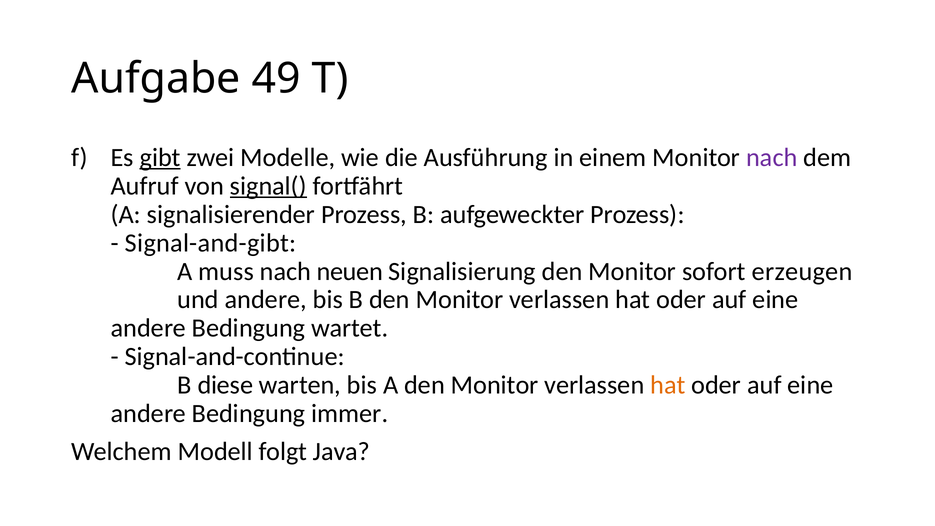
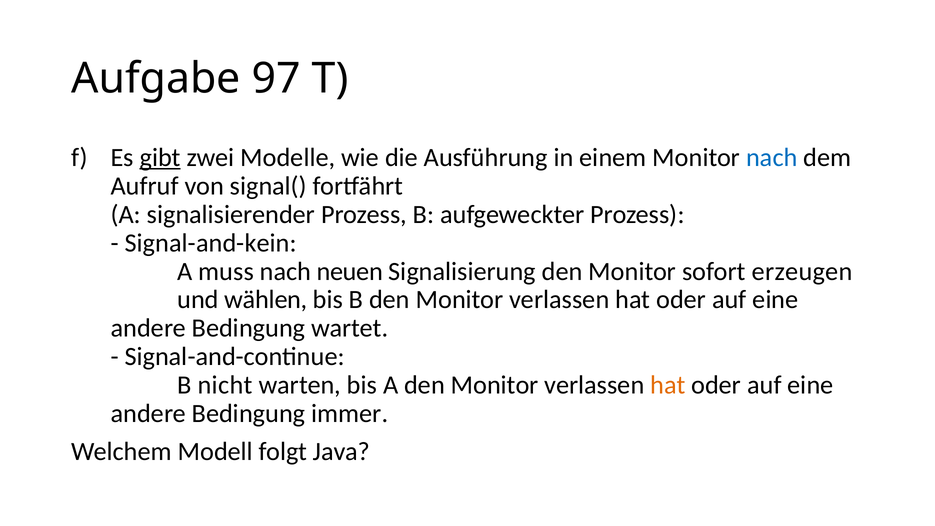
49: 49 -> 97 (276, 79)
nach colour: purple -> blue (772, 158)
signal( underline: present -> none (268, 186)
Signal-and-gibt: Signal-and-gibt -> Signal-and-kein (211, 243)
und andere: andere -> wählen (266, 300)
diese: diese -> nicht (225, 385)
